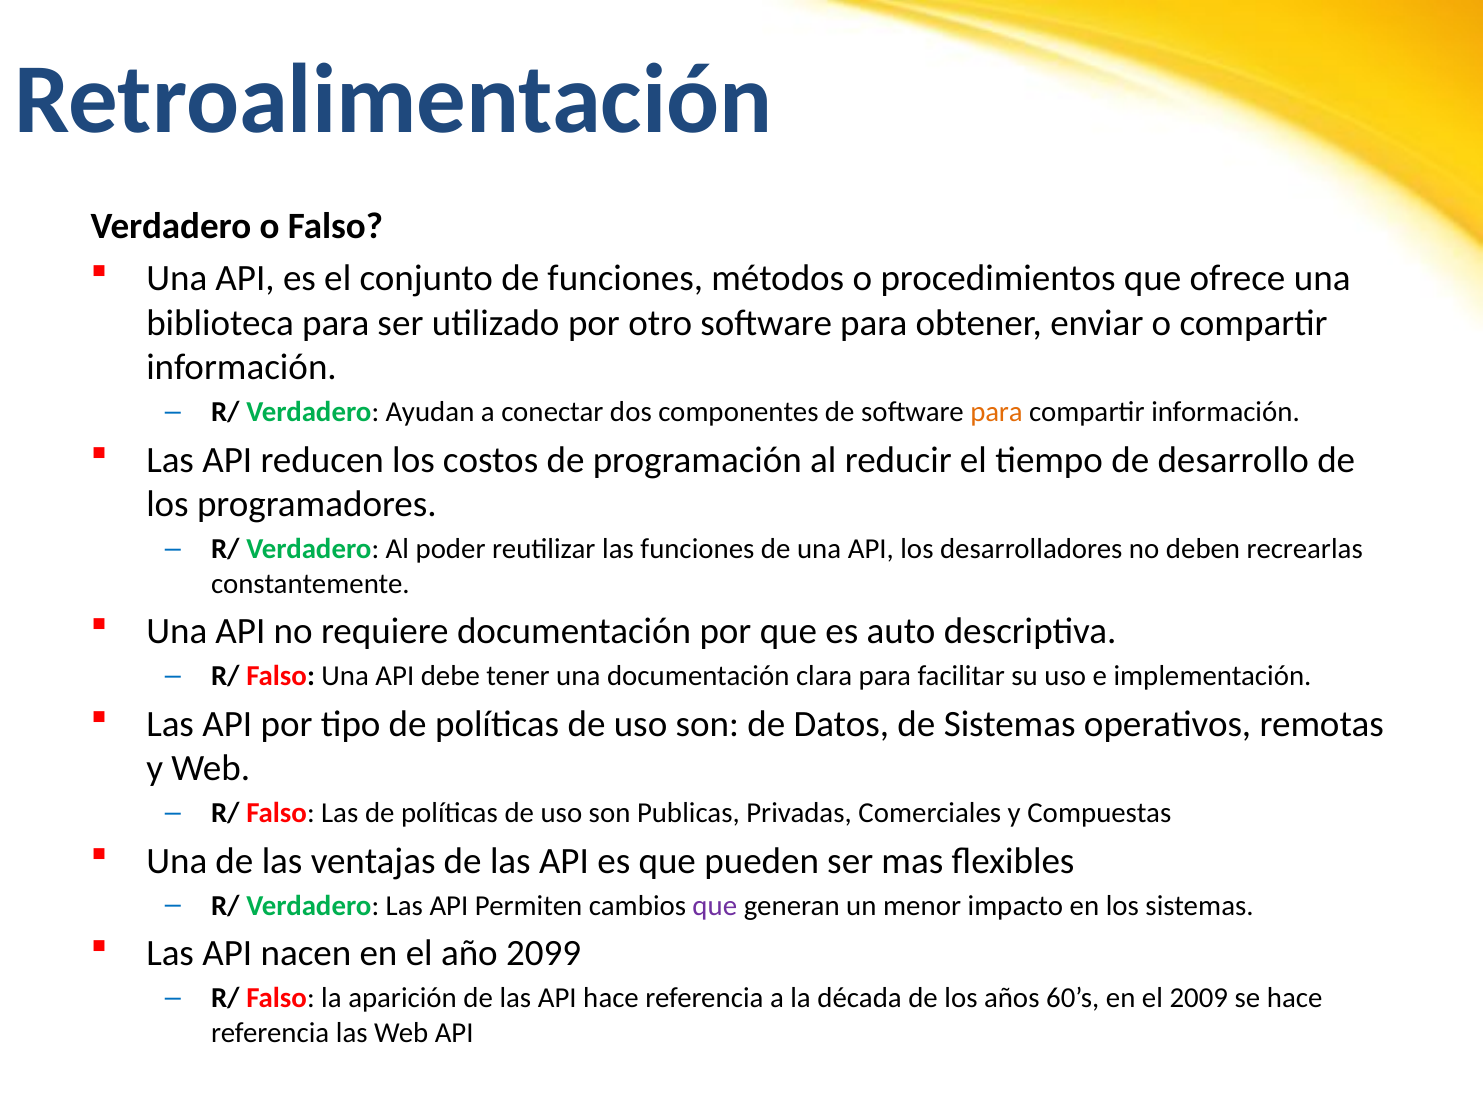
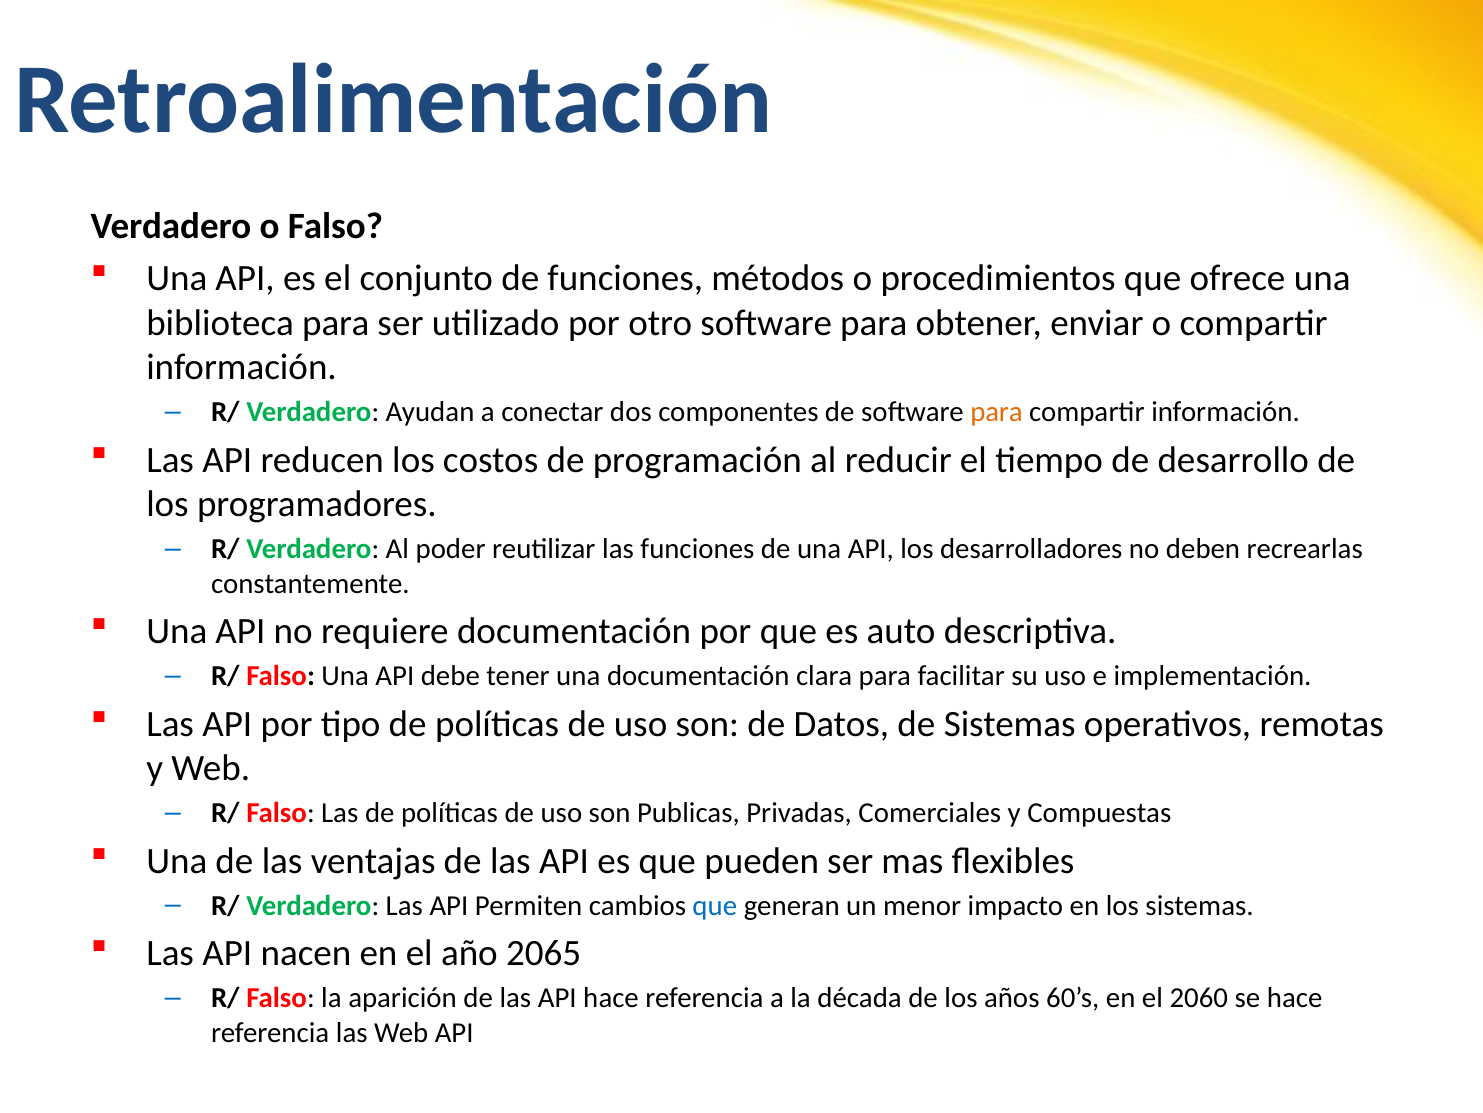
que colour: purple -> blue (715, 905)
2099: 2099 -> 2065 (544, 953)
2009: 2009 -> 2060 (1199, 998)
